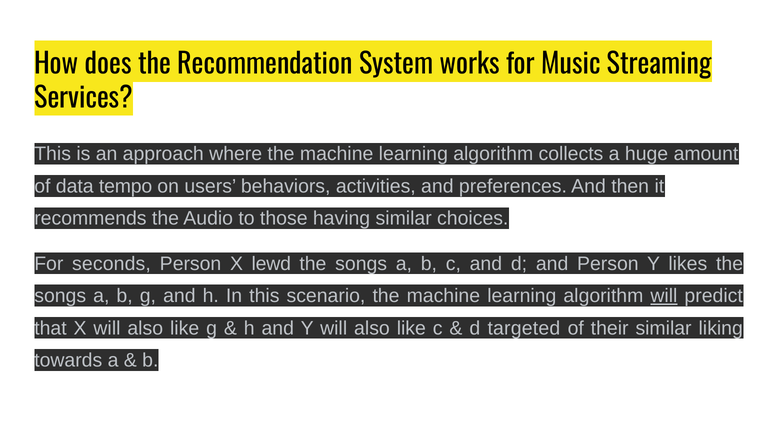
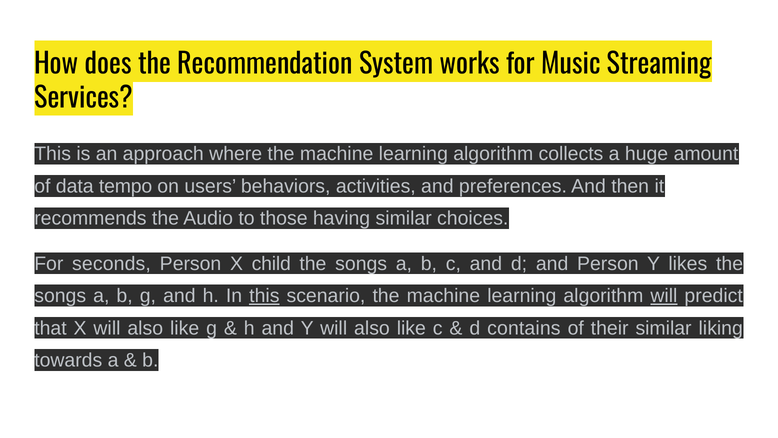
lewd: lewd -> child (271, 263)
this underline: none -> present (264, 296)
targeted: targeted -> contains (524, 328)
